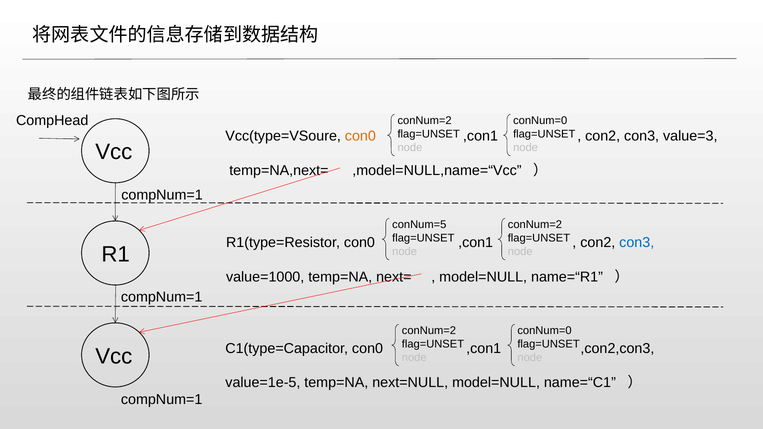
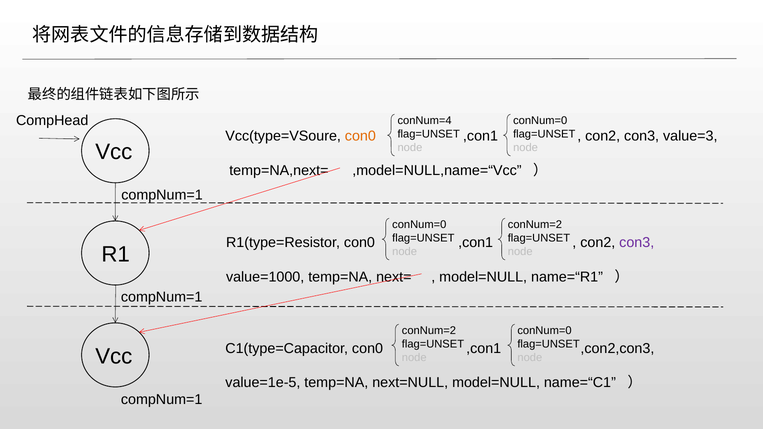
conNum=2: conNum=2 -> conNum=4 (425, 121)
conNum=5: conNum=5 -> conNum=0 (419, 225)
con3 colour: blue -> purple (637, 243)
